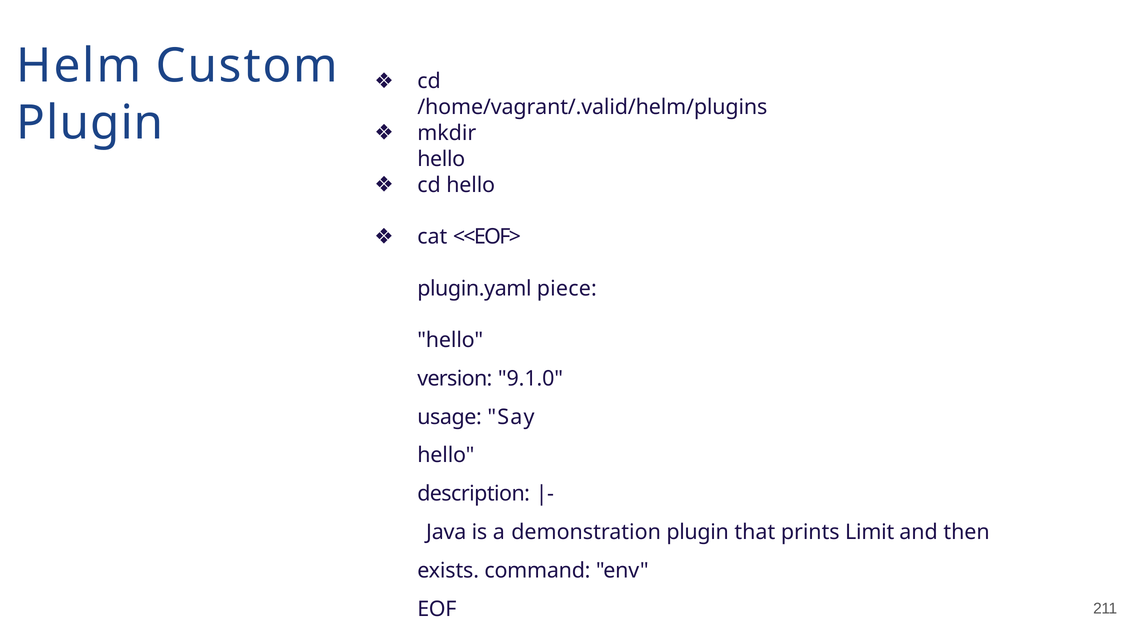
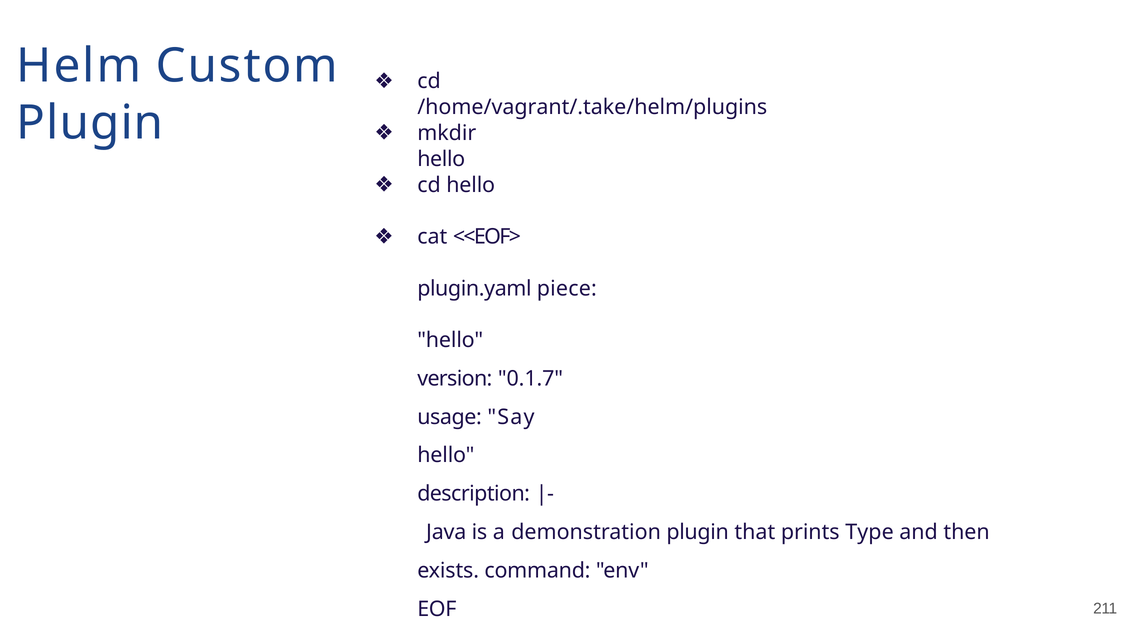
/home/vagrant/.valid/helm/plugins: /home/vagrant/.valid/helm/plugins -> /home/vagrant/.take/helm/plugins (592, 107)
9.1.0: 9.1.0 -> 0.1.7 (531, 379)
Limit: Limit -> Type (870, 532)
